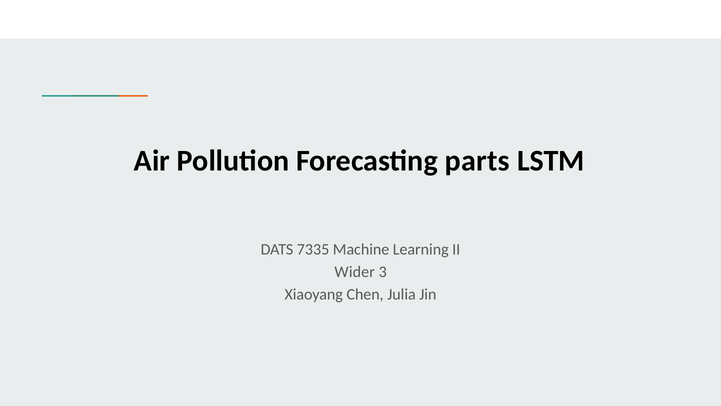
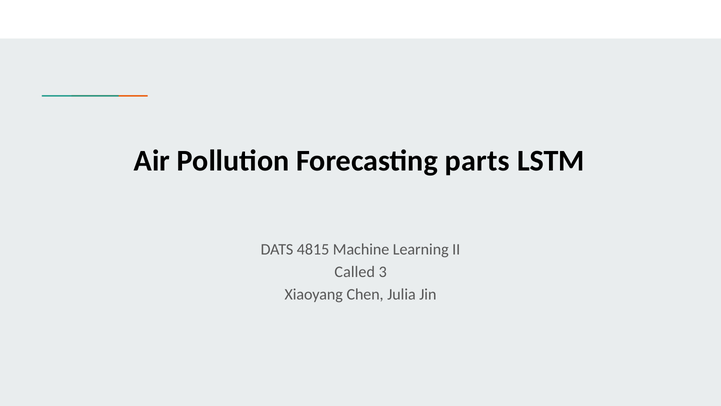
7335: 7335 -> 4815 (313, 249)
Wider: Wider -> Called (355, 272)
